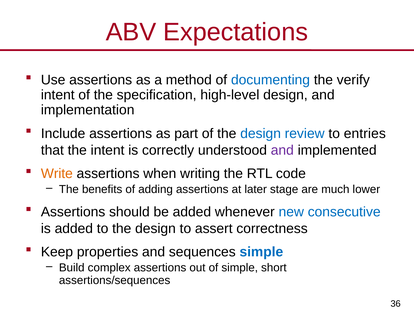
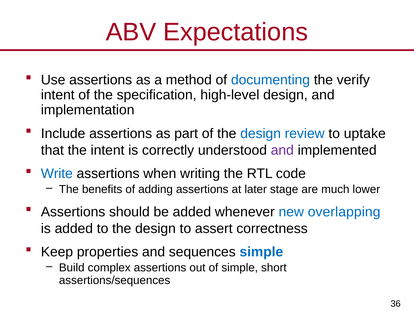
entries: entries -> uptake (365, 133)
Write colour: orange -> blue (57, 173)
consecutive: consecutive -> overlapping (344, 212)
